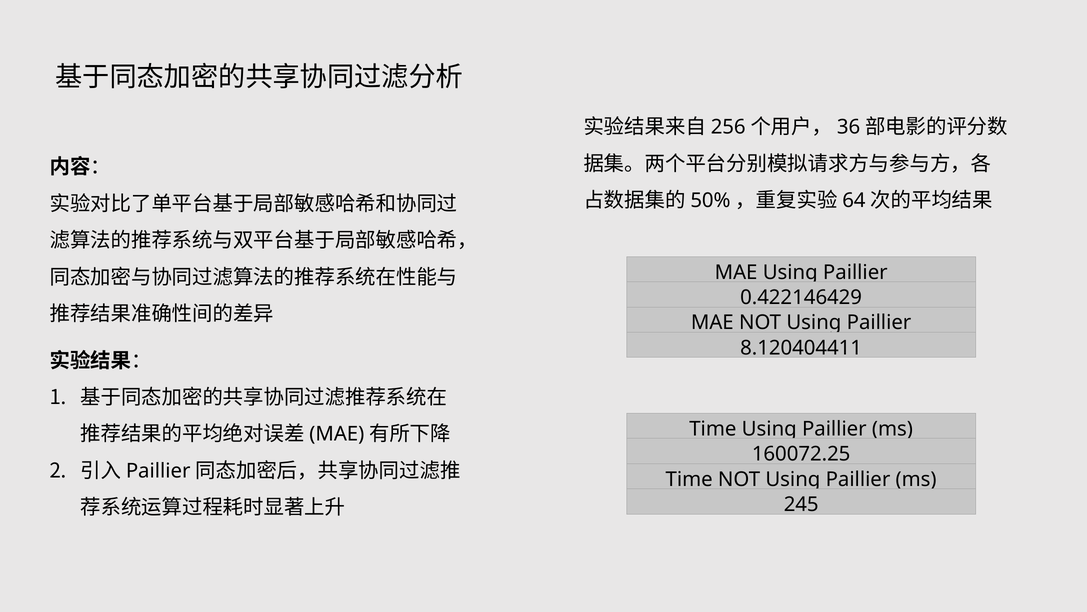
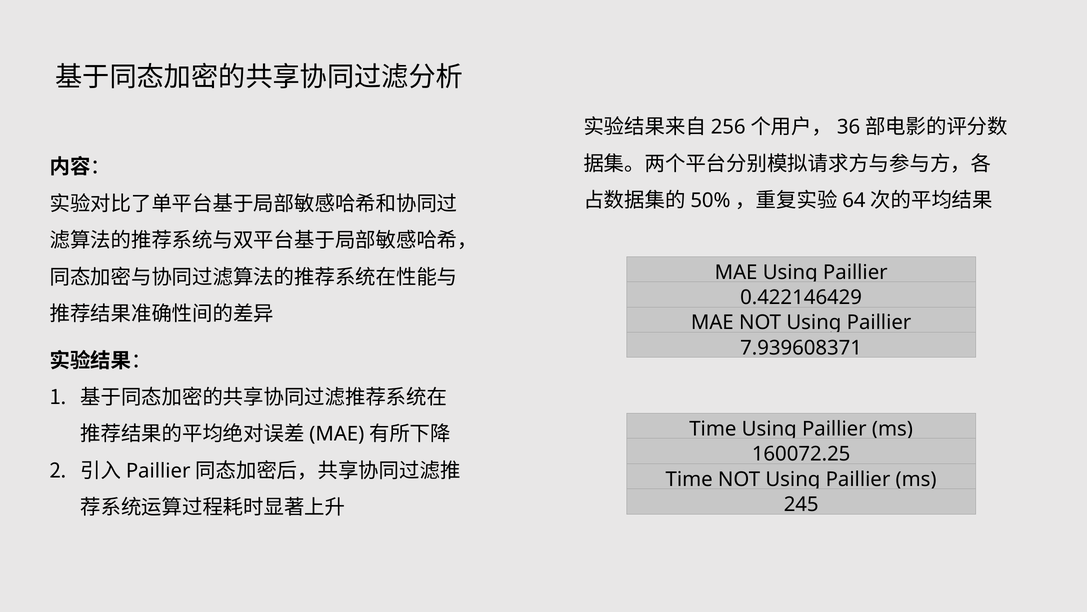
8.120404411: 8.120404411 -> 7.939608371 (801, 348)
